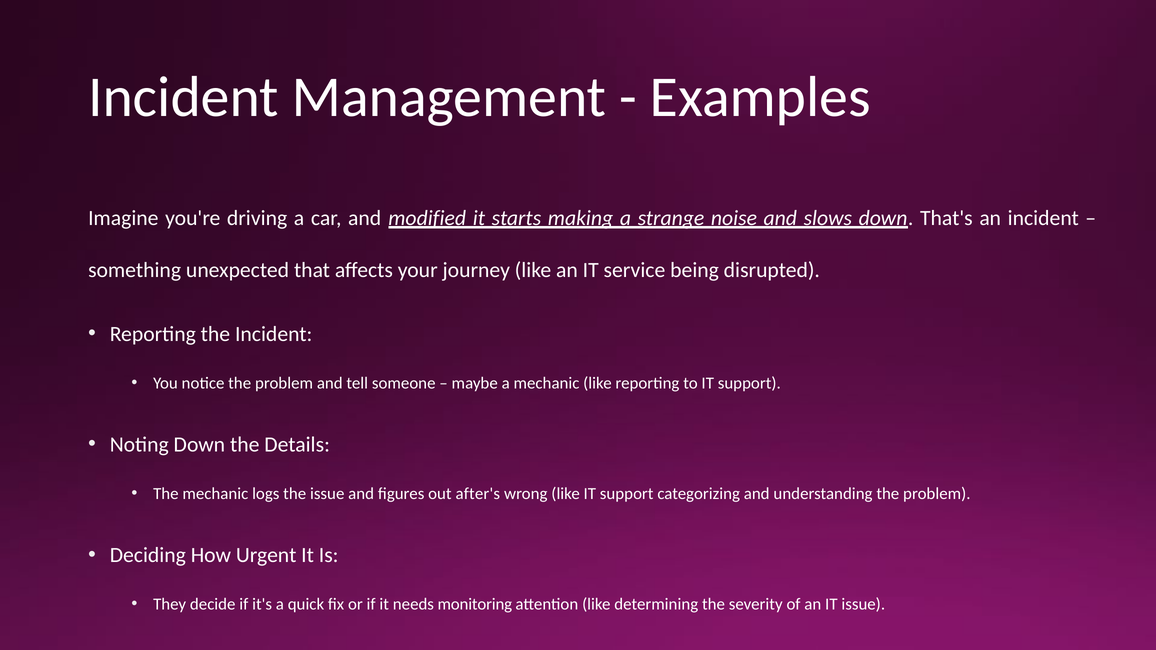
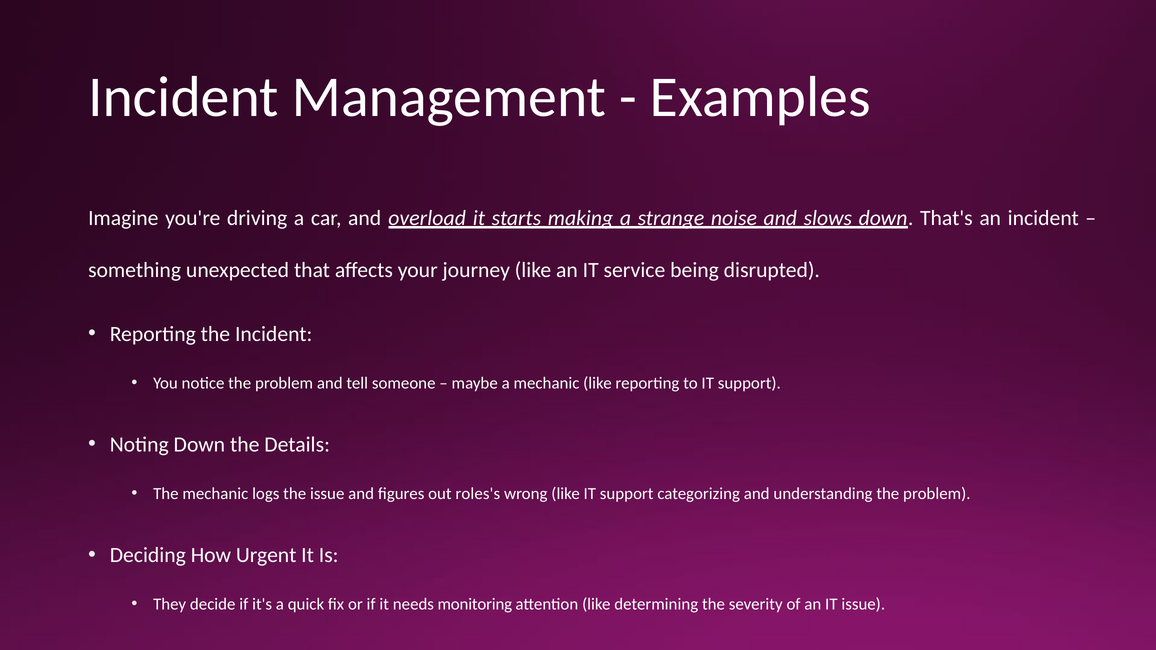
modified: modified -> overload (427, 218)
after's: after's -> roles's (478, 494)
